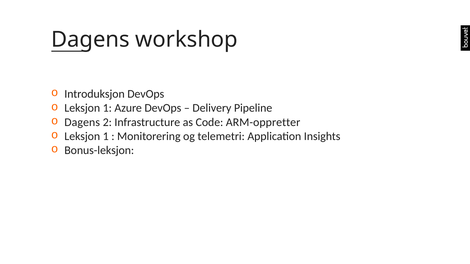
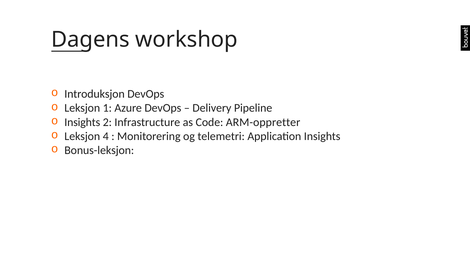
Dagens: Dagens -> Insights (82, 122)
1: 1 -> 4 (106, 136)
